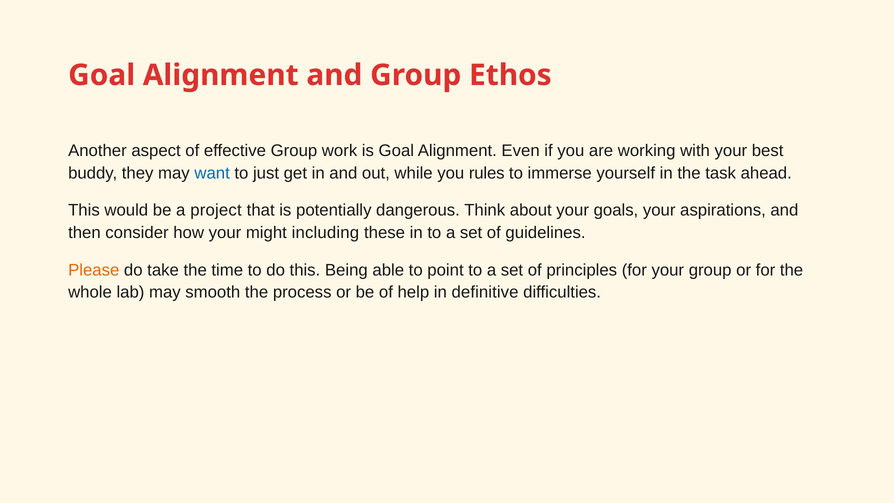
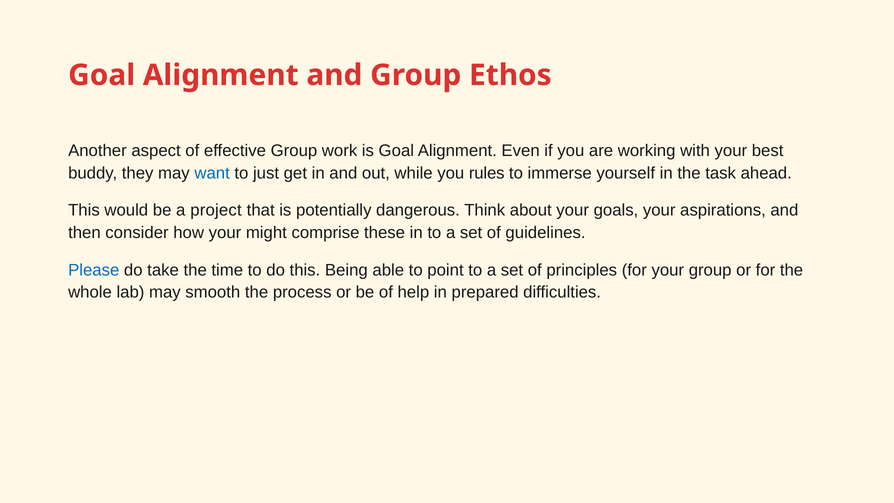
including: including -> comprise (326, 233)
Please colour: orange -> blue (94, 270)
definitive: definitive -> prepared (485, 292)
